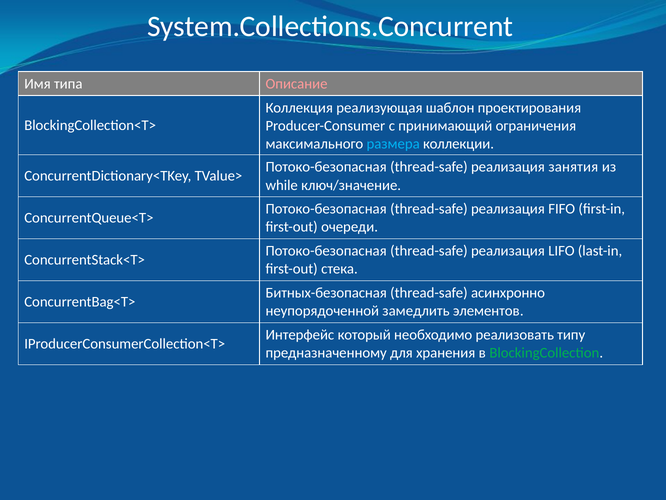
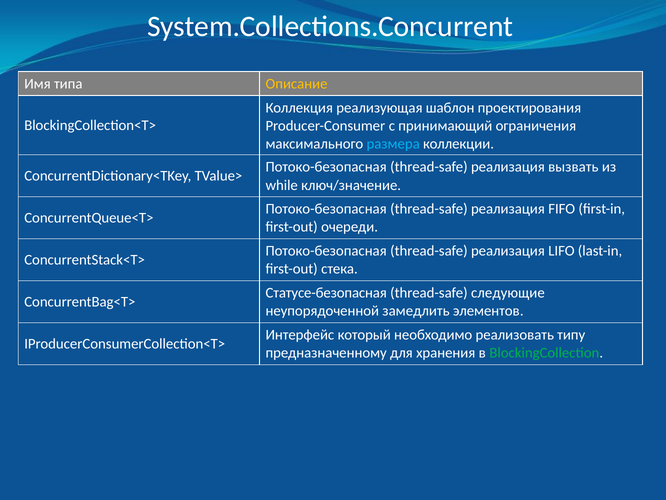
Описание colour: pink -> yellow (297, 84)
занятия: занятия -> вызвать (573, 167)
Битных-безопасная: Битных-безопасная -> Статусе-безопасная (326, 293)
асинхронно: асинхронно -> следующие (508, 293)
